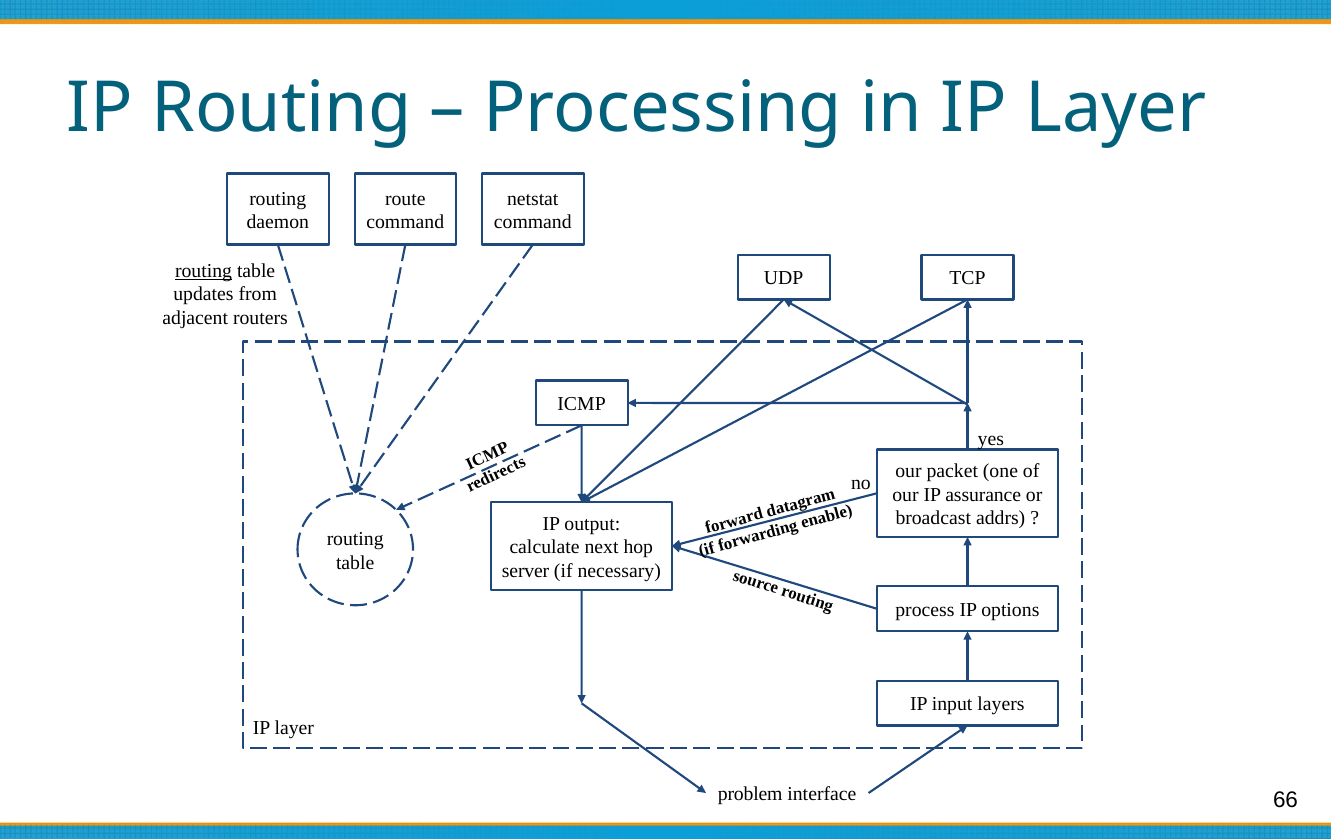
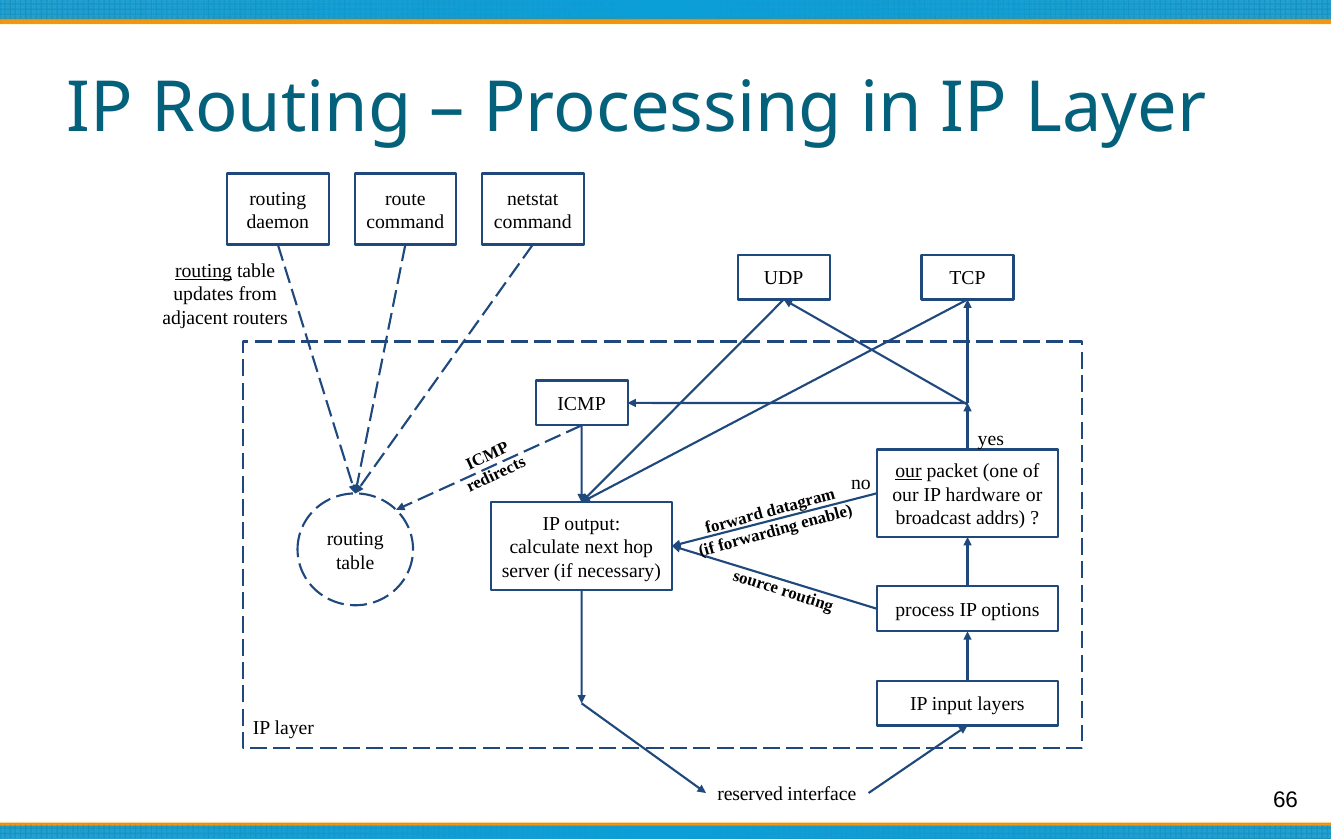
our underline: none -> present (908, 471)
assurance: assurance -> hardware (983, 494)
problem: problem -> reserved (750, 794)
